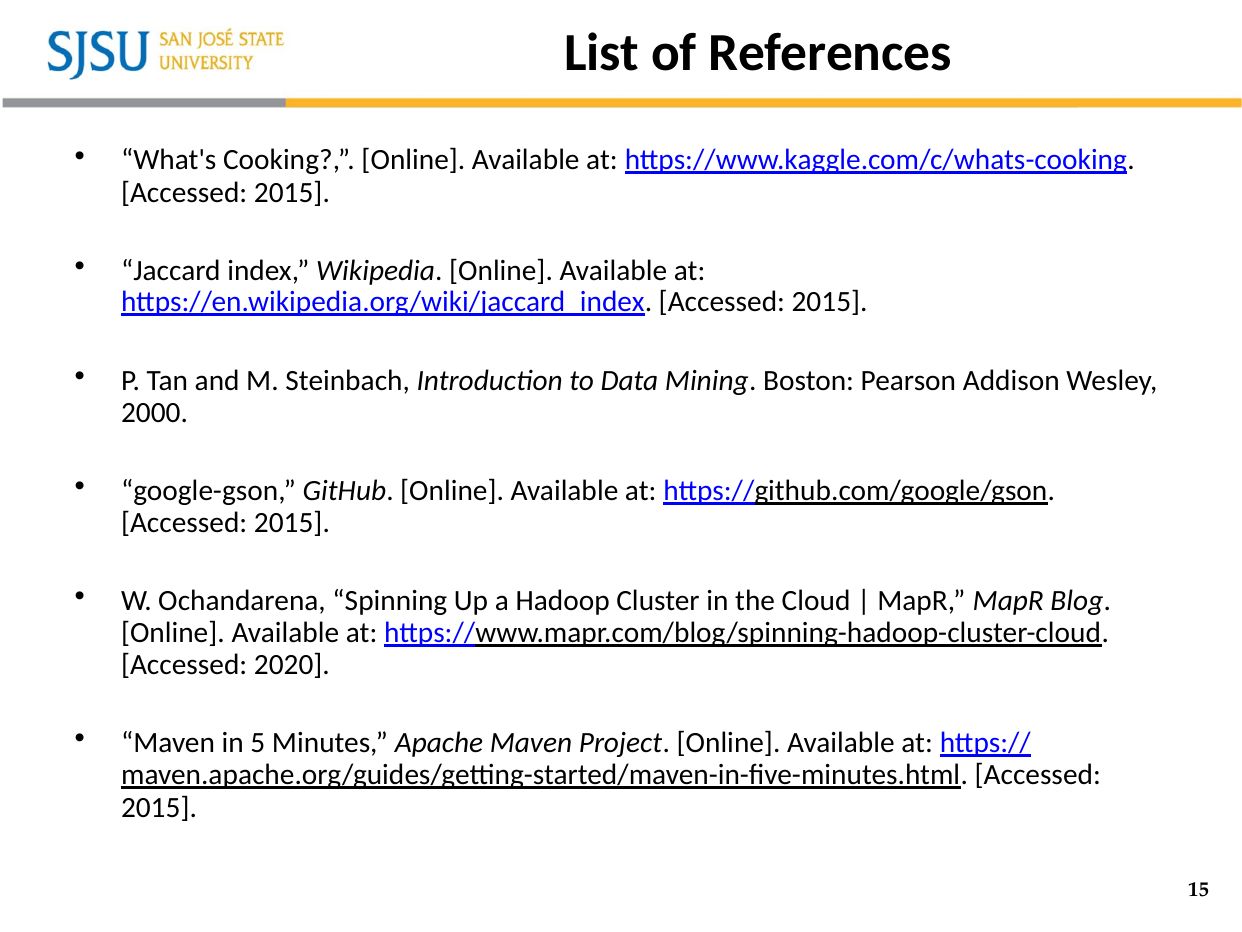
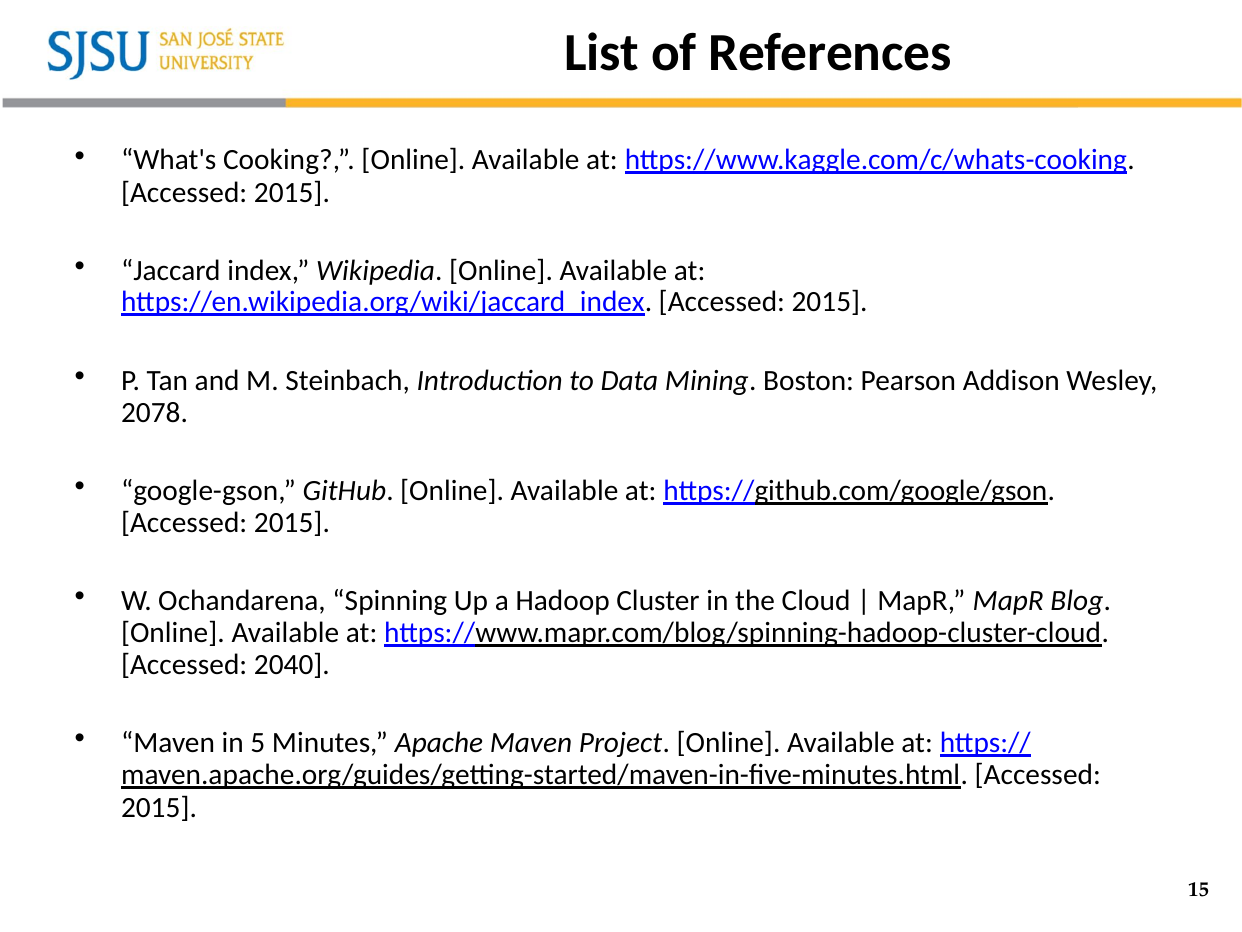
2000: 2000 -> 2078 (155, 412)
2020: 2020 -> 2040 (292, 665)
